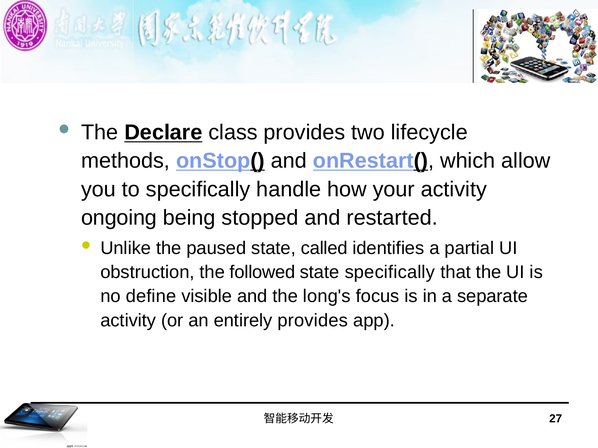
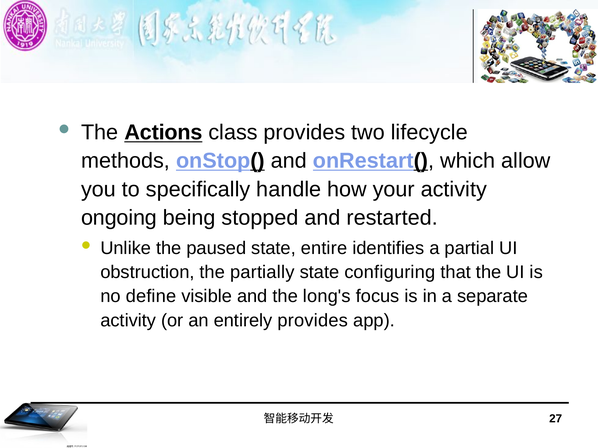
Declare: Declare -> Actions (163, 132)
called: called -> entire (324, 248)
followed: followed -> partially (262, 272)
state specifically: specifically -> configuring (390, 272)
